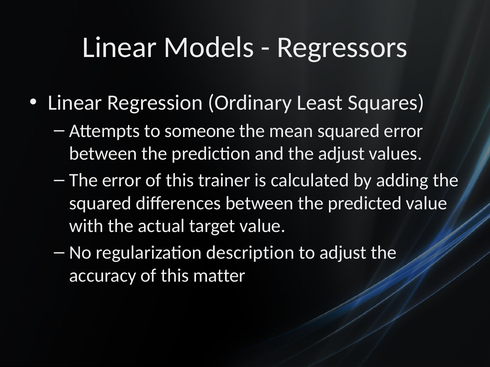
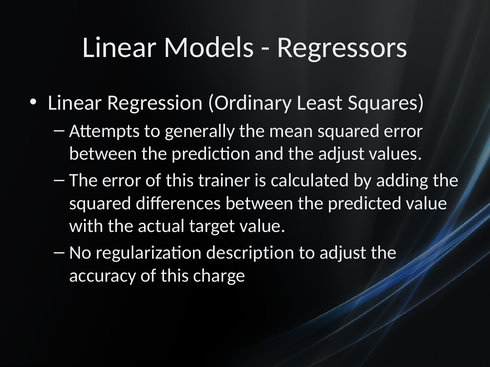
someone: someone -> generally (200, 131)
matter: matter -> charge (219, 276)
